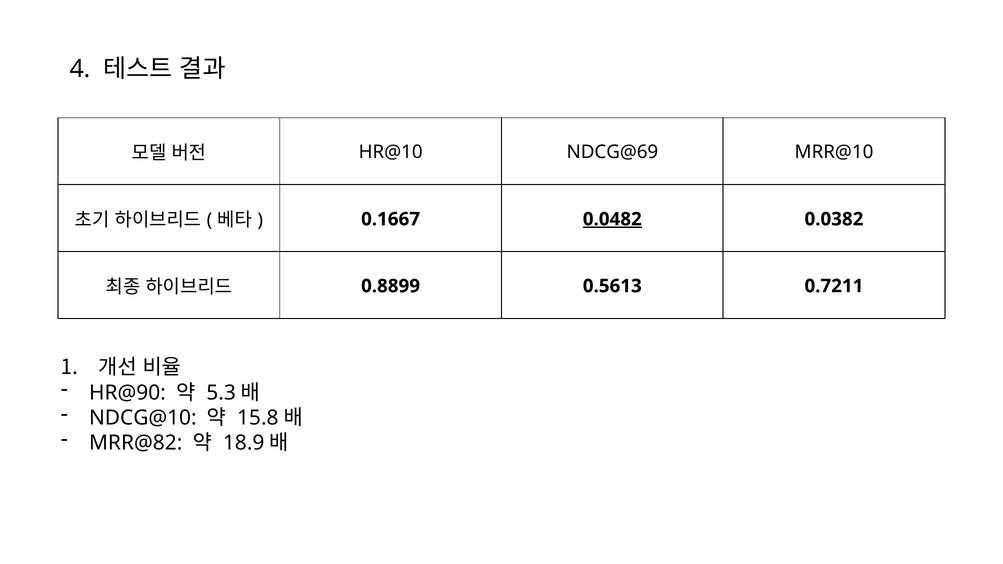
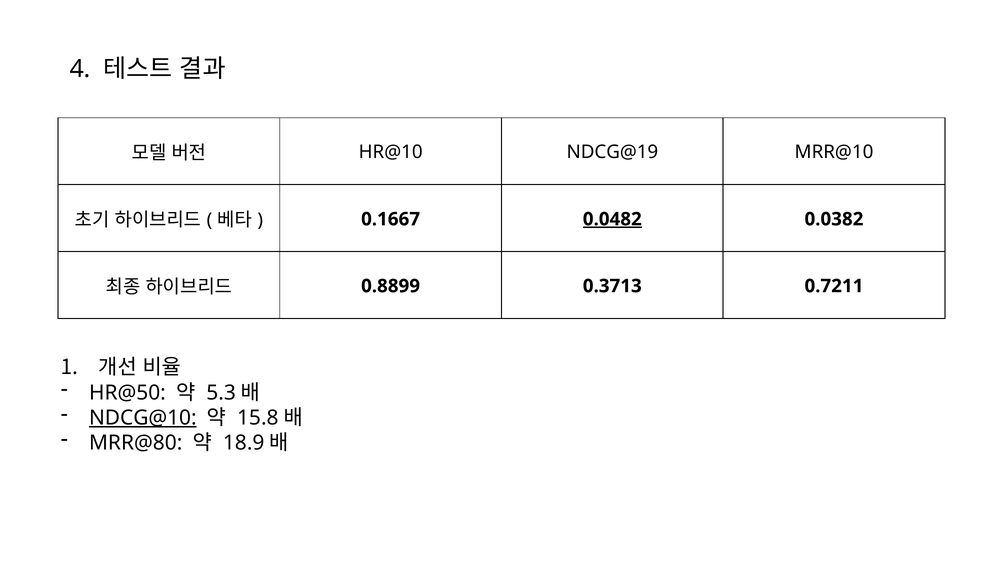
NDCG@69: NDCG@69 -> NDCG@19 (612, 152)
0.5613: 0.5613 -> 0.3713 (612, 286)
HR@90: HR@90 -> HR@50 (127, 393)
NDCG@10 underline: none -> present (143, 418)
MRR@82: MRR@82 -> MRR@80 (136, 443)
